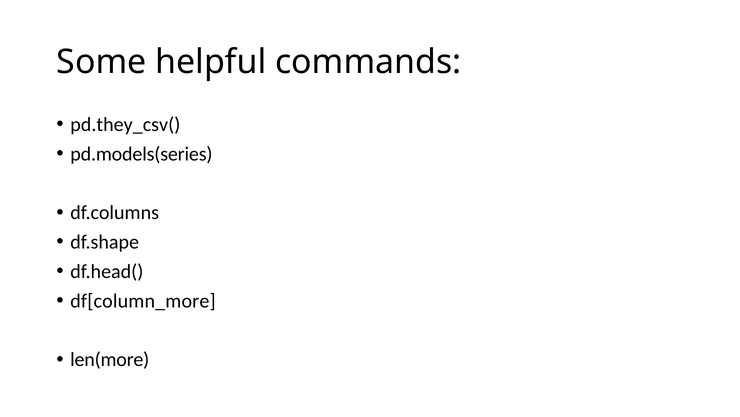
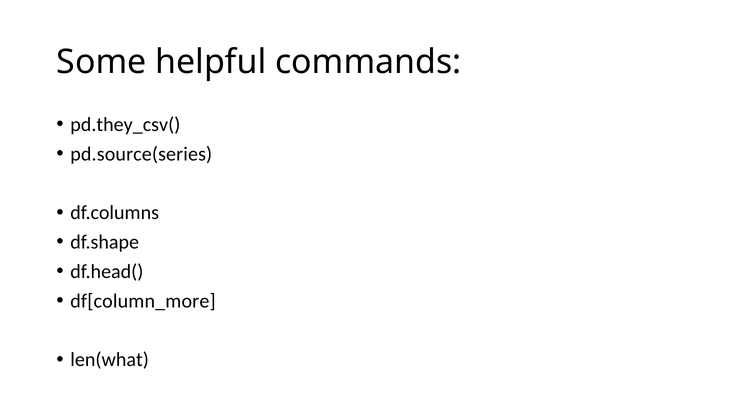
pd.models(series: pd.models(series -> pd.source(series (141, 154)
len(more: len(more -> len(what (110, 359)
